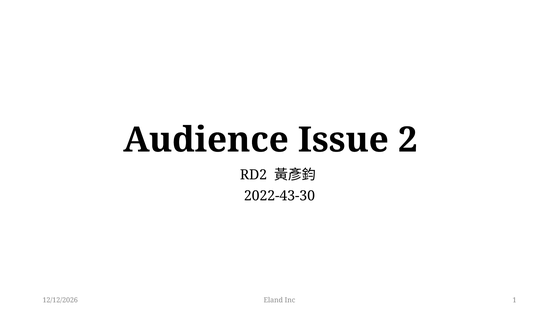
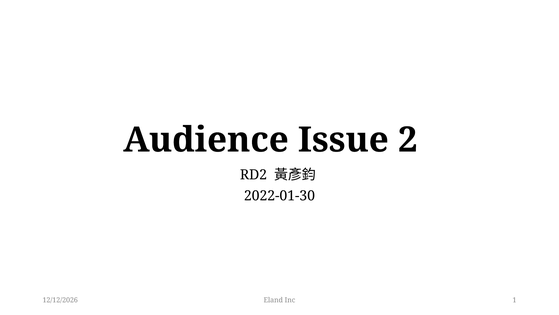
2022-43-30: 2022-43-30 -> 2022-01-30 (279, 196)
